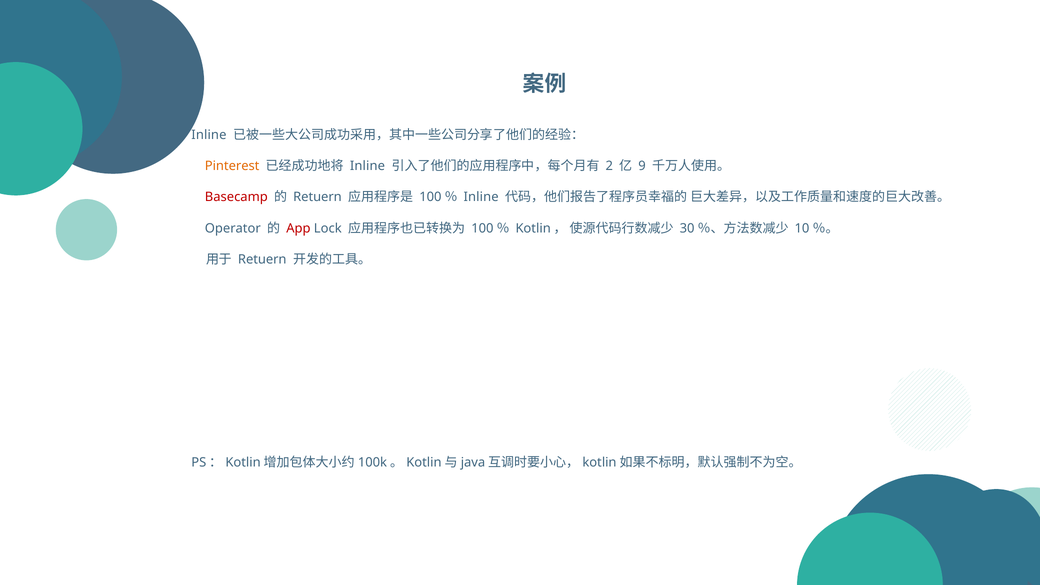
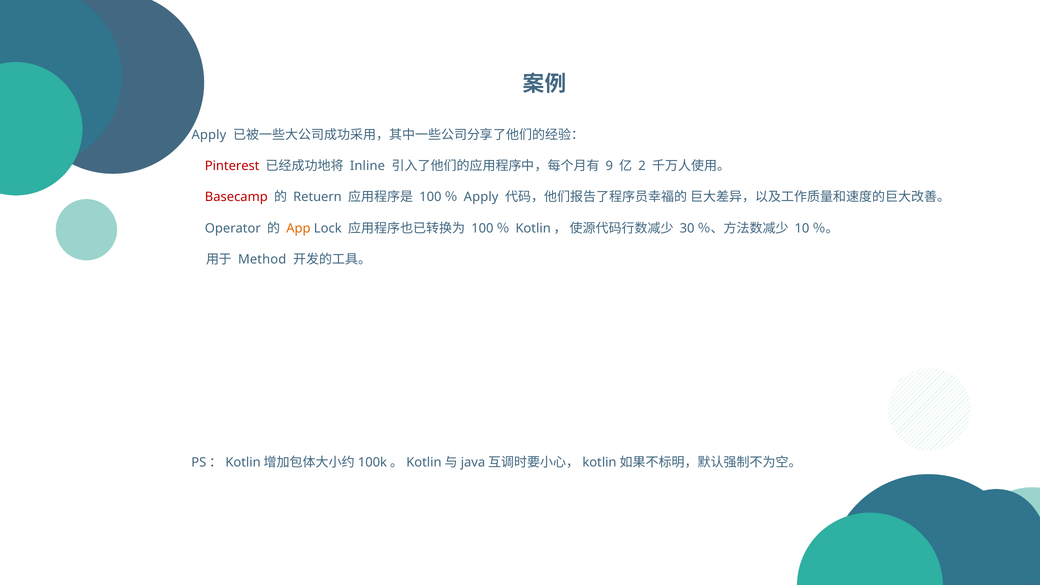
Inline: Inline -> Apply (209, 135)
Pinterest colour: orange -> red (232, 166)
2: 2 -> 9 (609, 166)
9: 9 -> 2 (642, 166)
100％ Inline: Inline -> Apply (481, 197)
App colour: red -> orange (298, 228)
Retuern: Retuern -> Method (262, 260)
